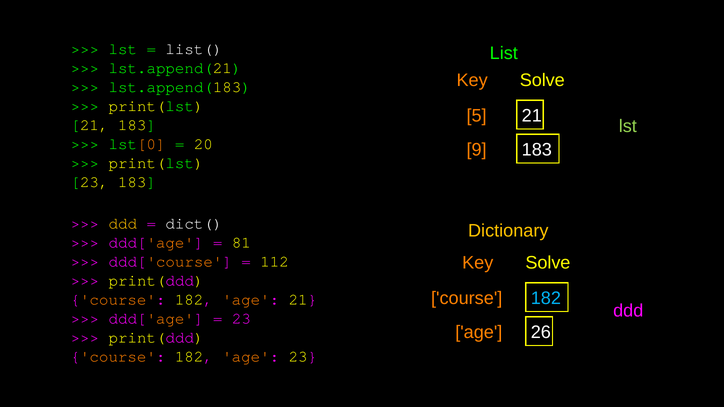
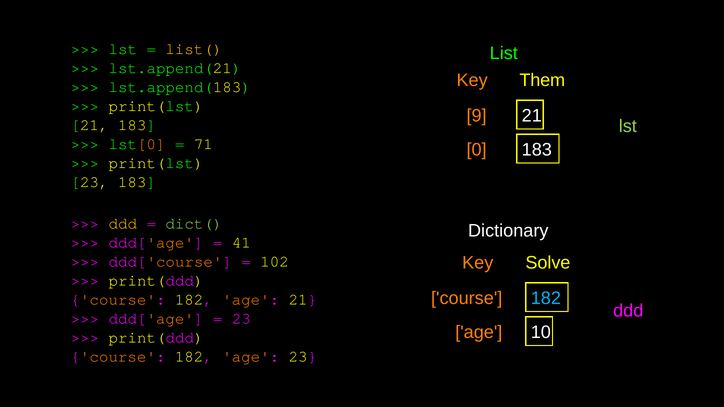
list( colour: white -> yellow (194, 49)
Solve: Solve -> Them (542, 80)
5: 5 -> 9 (477, 116)
20: 20 -> 71 (203, 144)
9: 9 -> 0 (477, 150)
dict( colour: white -> light green (194, 224)
Dictionary colour: yellow -> white (508, 231)
81: 81 -> 41 (241, 243)
112: 112 -> 102 (275, 262)
26: 26 -> 10 (541, 333)
